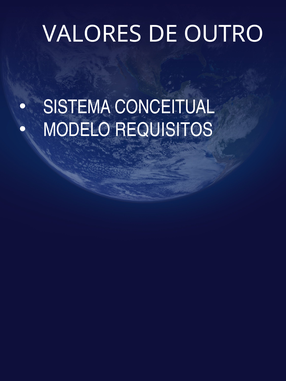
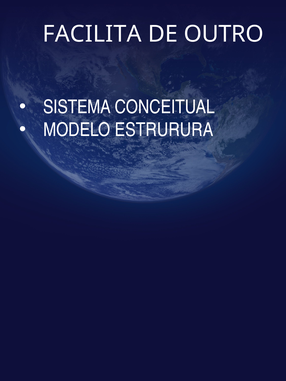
VALORES: VALORES -> FACILITA (92, 34)
REQUISITOS: REQUISITOS -> ESTRURURA (164, 130)
